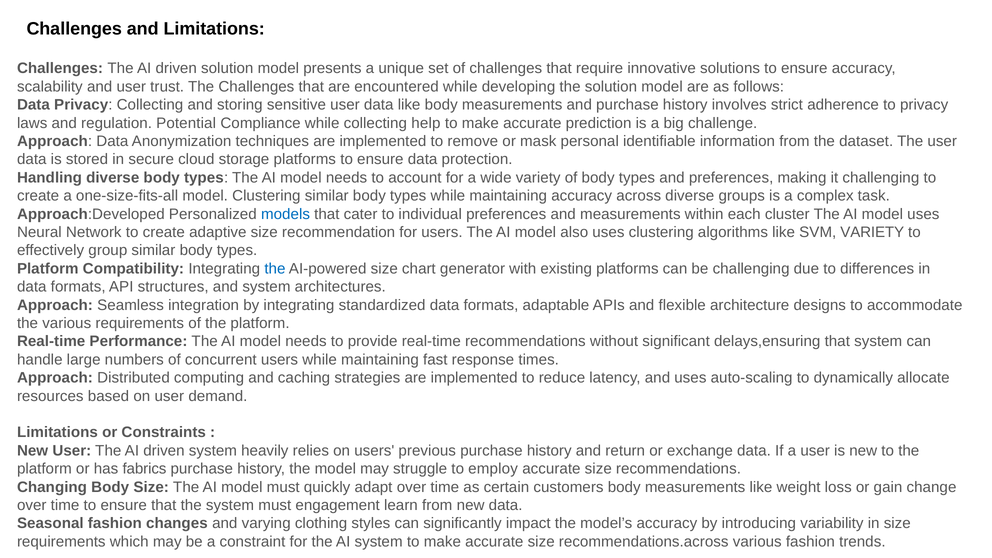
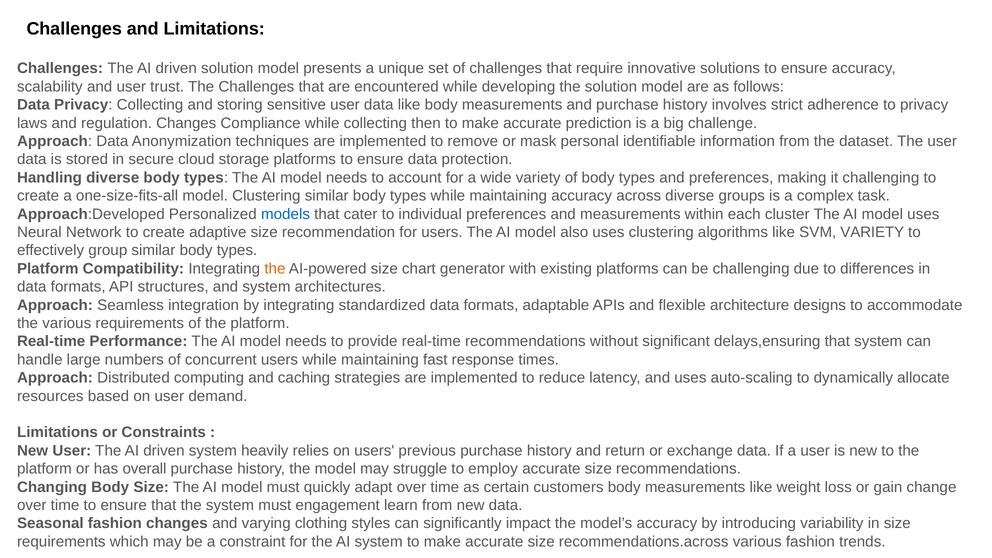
regulation Potential: Potential -> Changes (186, 123)
help: help -> then (426, 123)
the colour: blue -> orange (275, 269)
fabrics: fabrics -> overall (144, 469)
